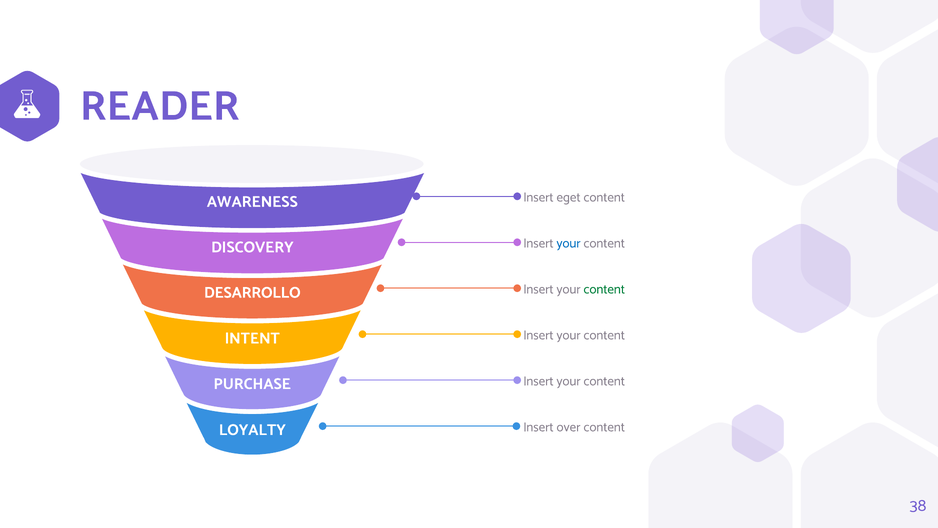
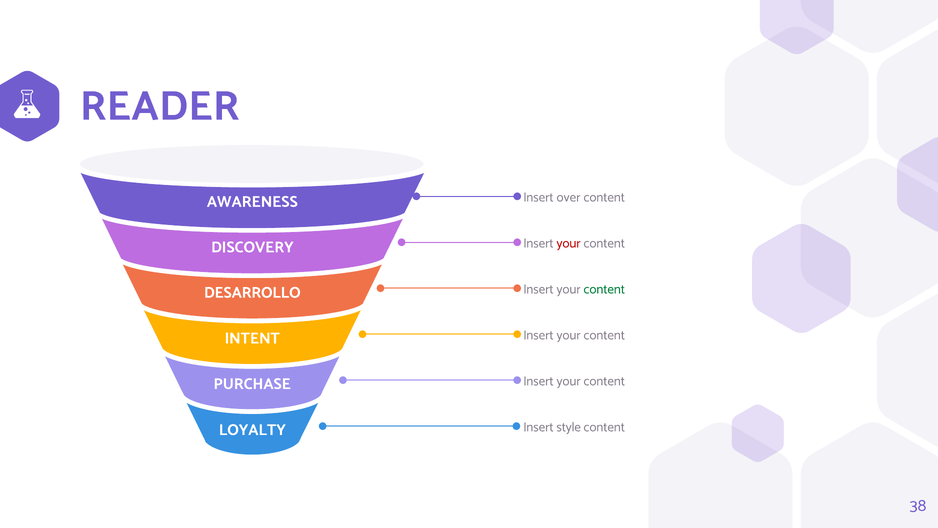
eget: eget -> over (569, 197)
your colour: blue -> red (569, 243)
over: over -> style (569, 427)
